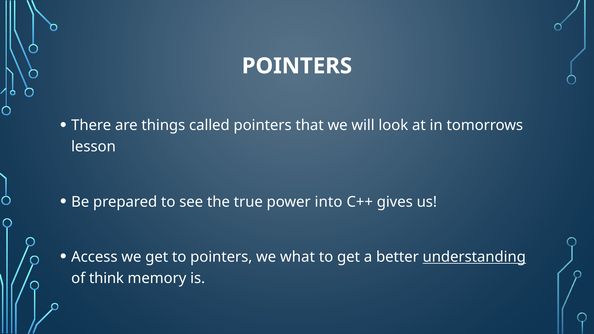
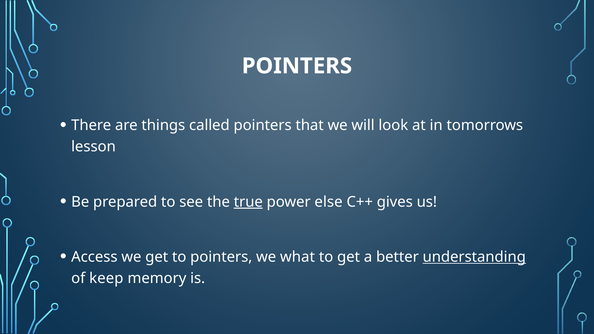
true underline: none -> present (248, 202)
into: into -> else (329, 202)
think: think -> keep (106, 278)
